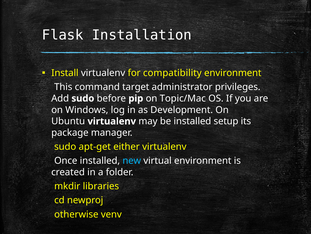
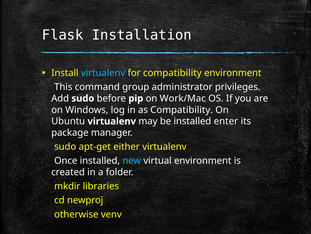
virtualenv colour: white -> light blue (103, 73)
target: target -> group (136, 87)
Topic/Mac: Topic/Mac -> Work/Mac (183, 98)
as Development: Development -> Compatibility (182, 110)
setup: setup -> enter (226, 121)
